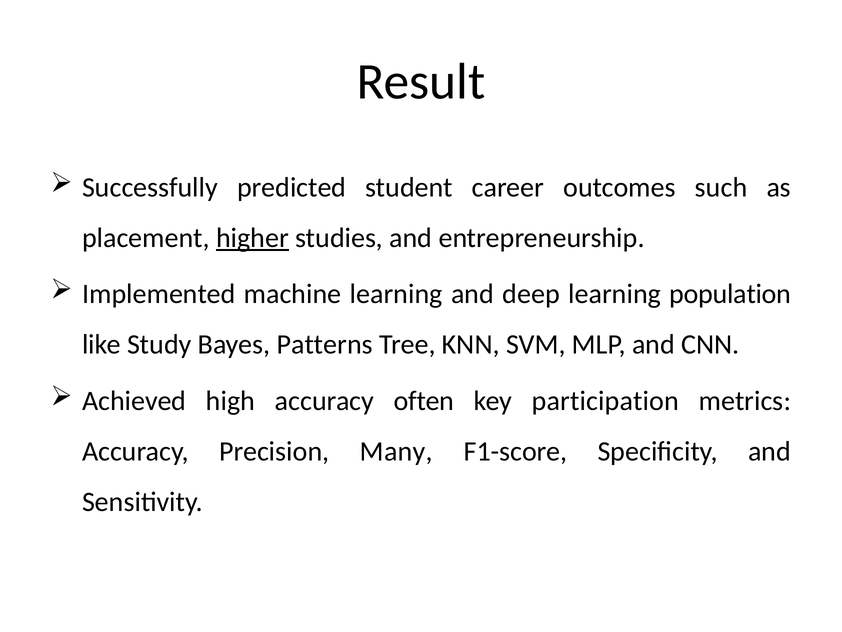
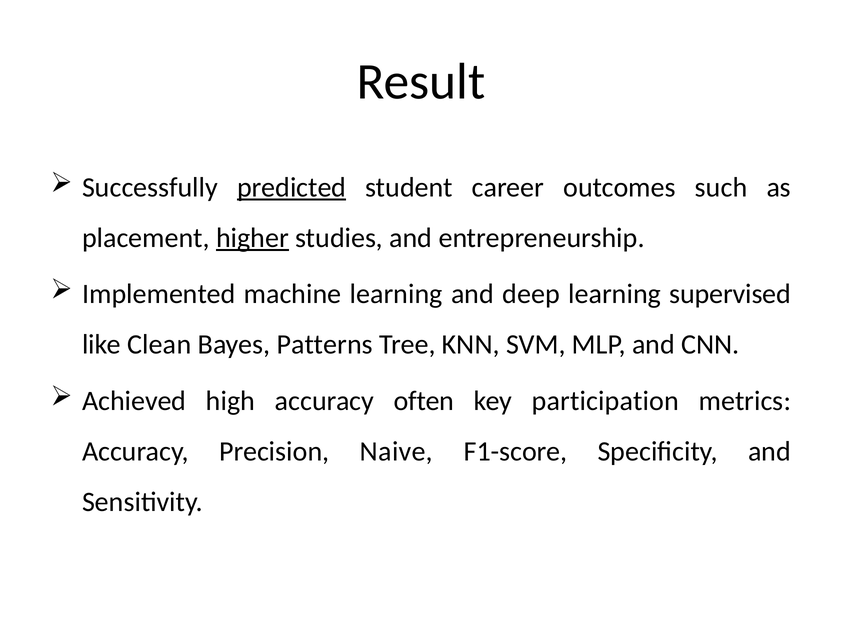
predicted underline: none -> present (292, 187)
population: population -> supervised (730, 294)
Study: Study -> Clean (159, 344)
Many: Many -> Naive (396, 451)
